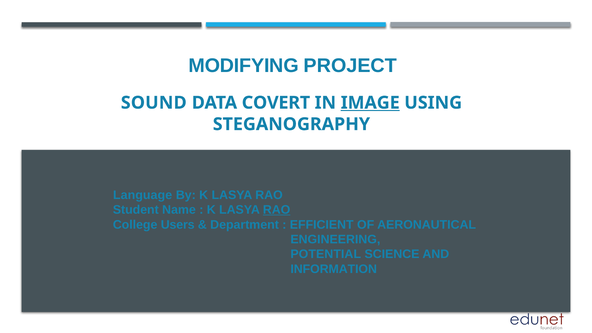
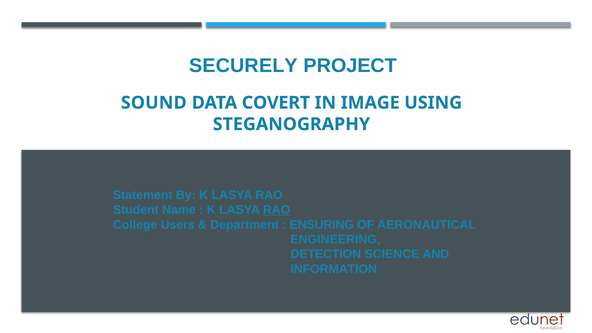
MODIFYING: MODIFYING -> SECURELY (243, 66)
IMAGE underline: present -> none (370, 103)
Language: Language -> Statement (143, 195)
EFFICIENT: EFFICIENT -> ENSURING (322, 225)
POTENTIAL: POTENTIAL -> DETECTION (326, 254)
